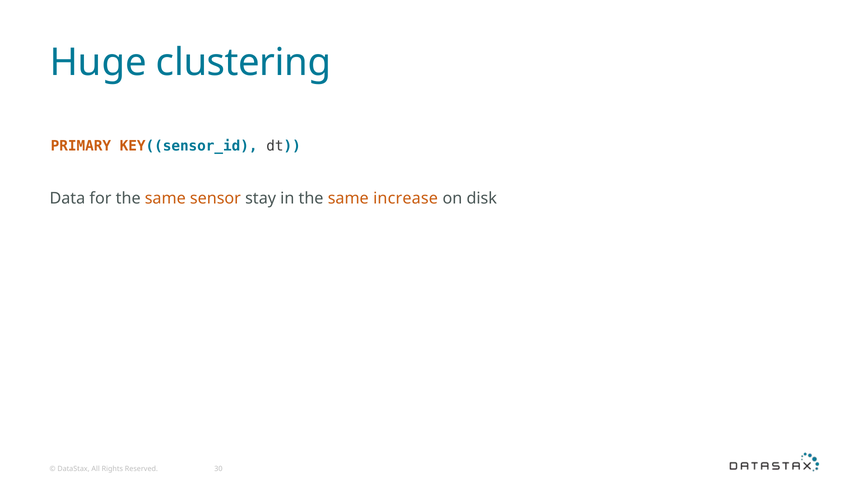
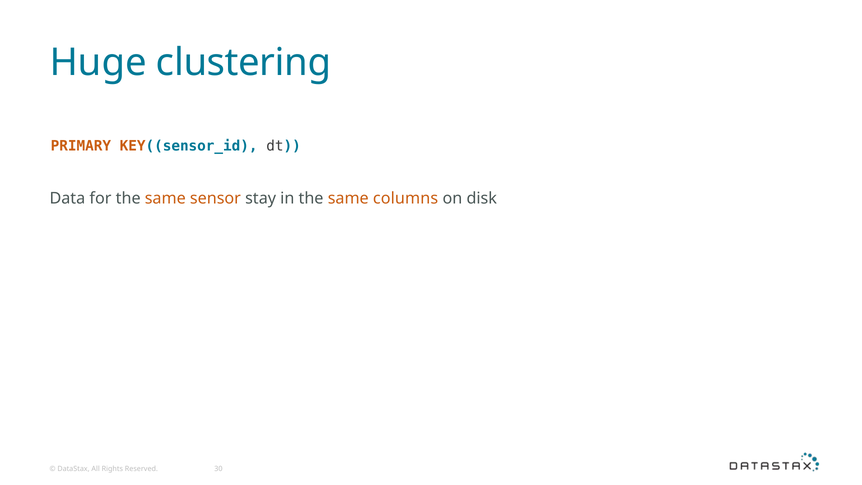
increase: increase -> columns (406, 198)
